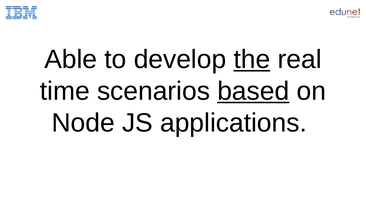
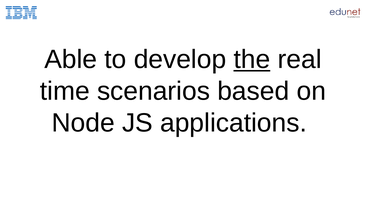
based underline: present -> none (253, 91)
